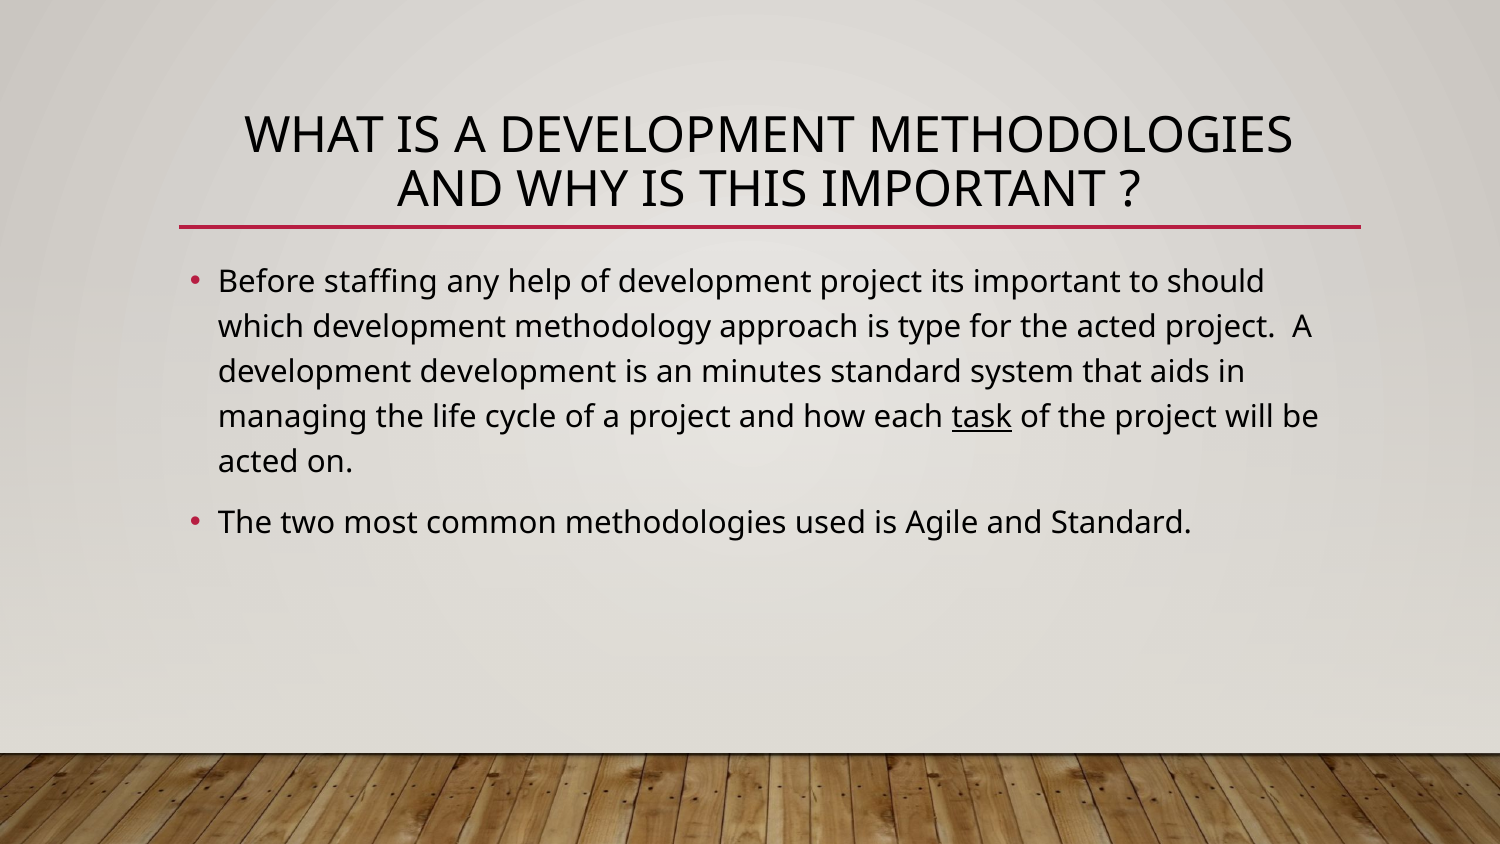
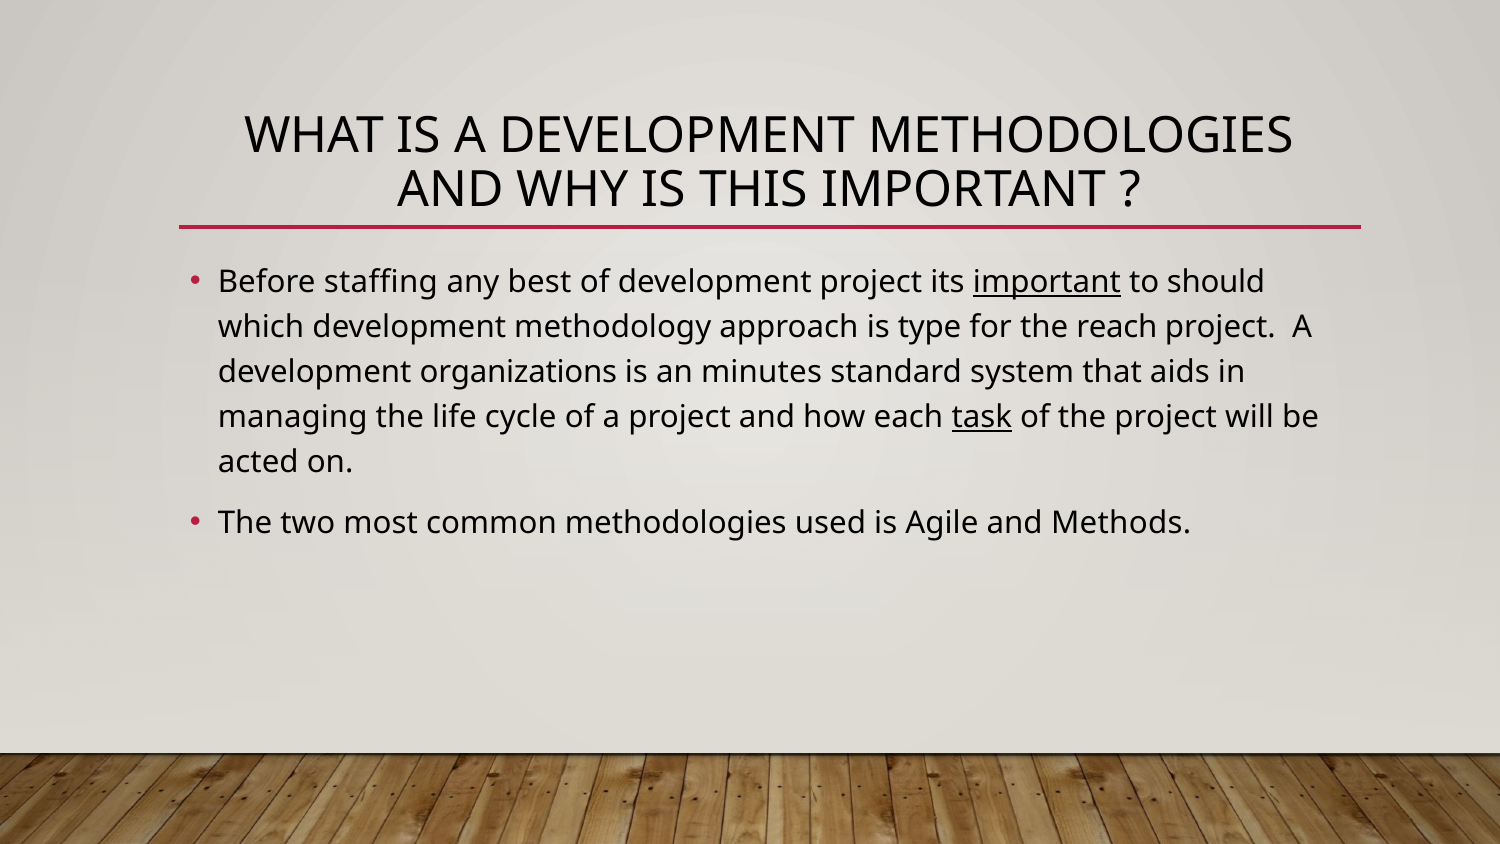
help: help -> best (540, 282)
important underline: none -> present (1047, 282)
the acted: acted -> reach (1117, 327)
development development: development -> organizations (518, 372)
and Standard: Standard -> Methods (1121, 523)
